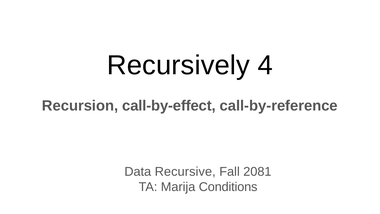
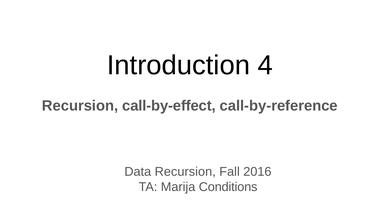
Recursively: Recursively -> Introduction (178, 65)
Data Recursive: Recursive -> Recursion (185, 171)
2081: 2081 -> 2016 (257, 171)
